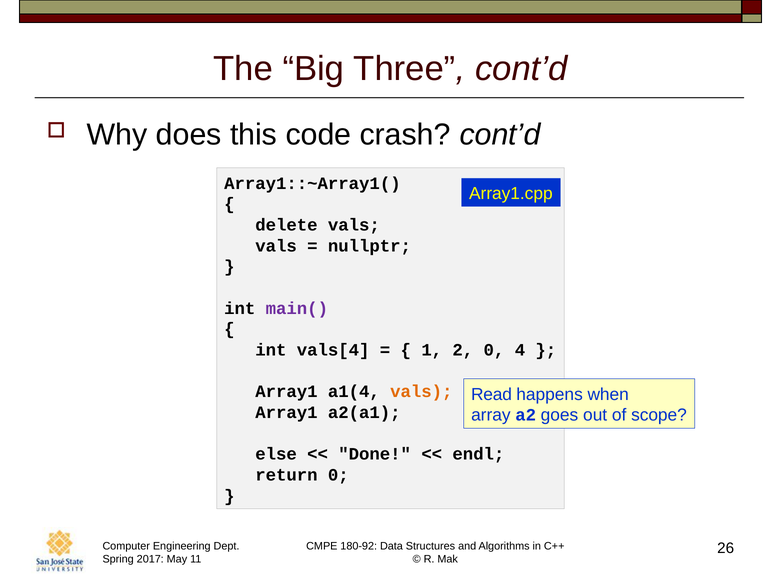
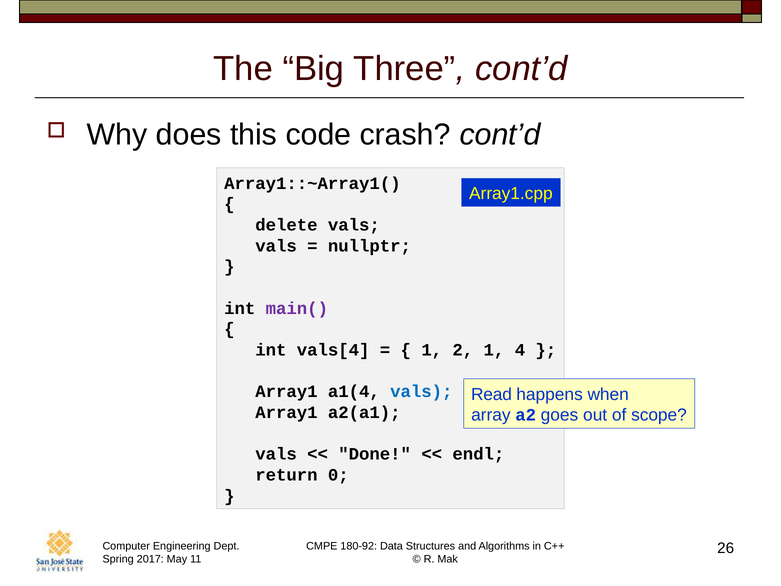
2 0: 0 -> 1 (494, 350)
vals colour: orange -> blue (421, 392)
else: else -> vals (276, 454)
